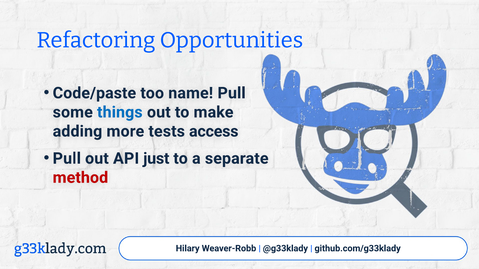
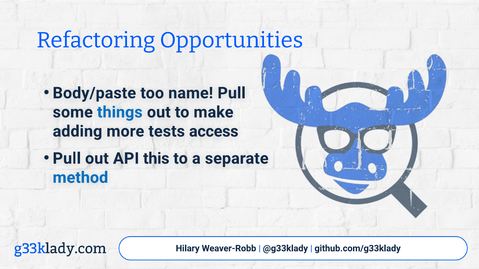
Code/paste: Code/paste -> Body/paste (94, 93)
just: just -> this (156, 159)
method colour: red -> blue (80, 178)
